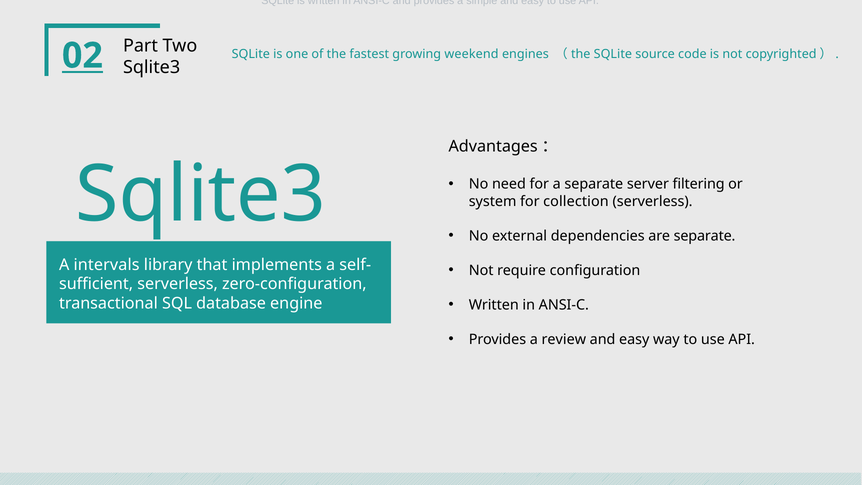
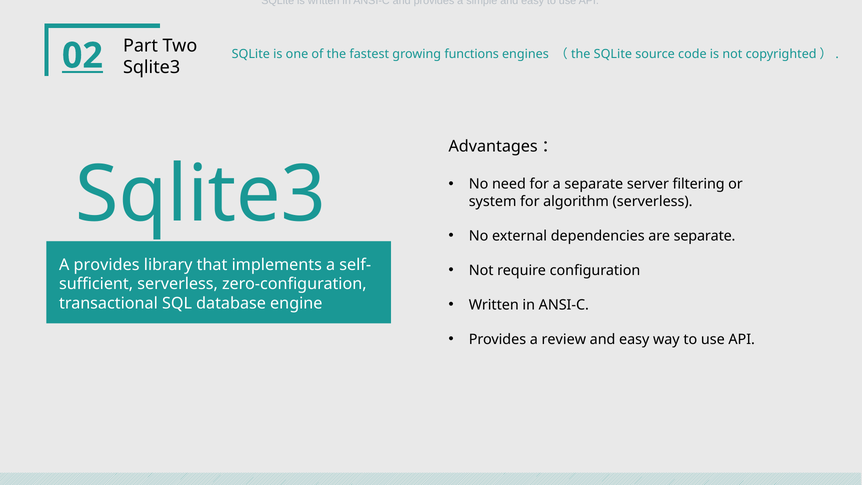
weekend: weekend -> functions (472, 54)
collection: collection -> algorithm (576, 201)
A intervals: intervals -> provides (107, 265)
